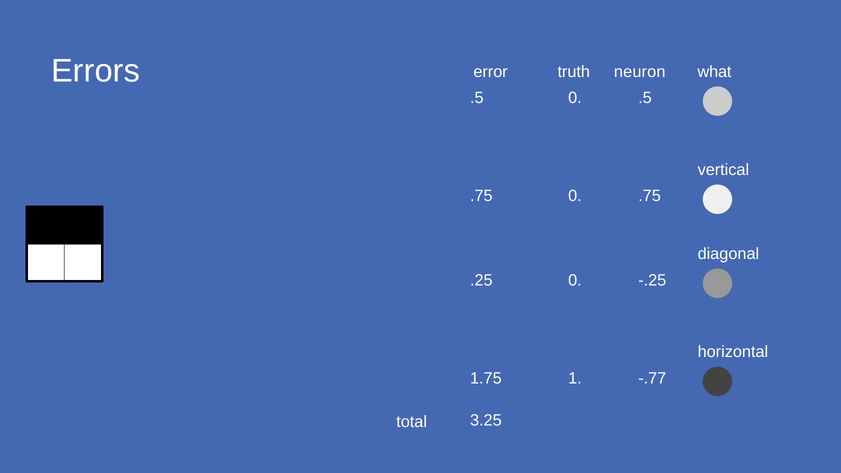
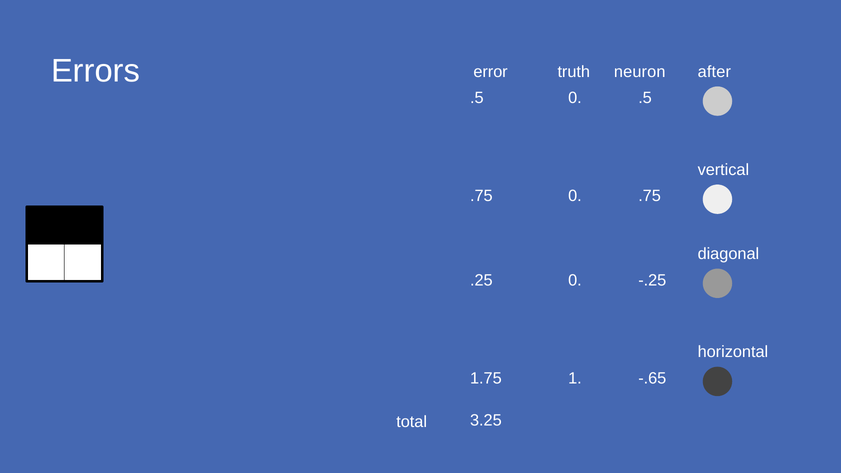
what: what -> after (714, 72)
-.77: -.77 -> -.65 (652, 378)
